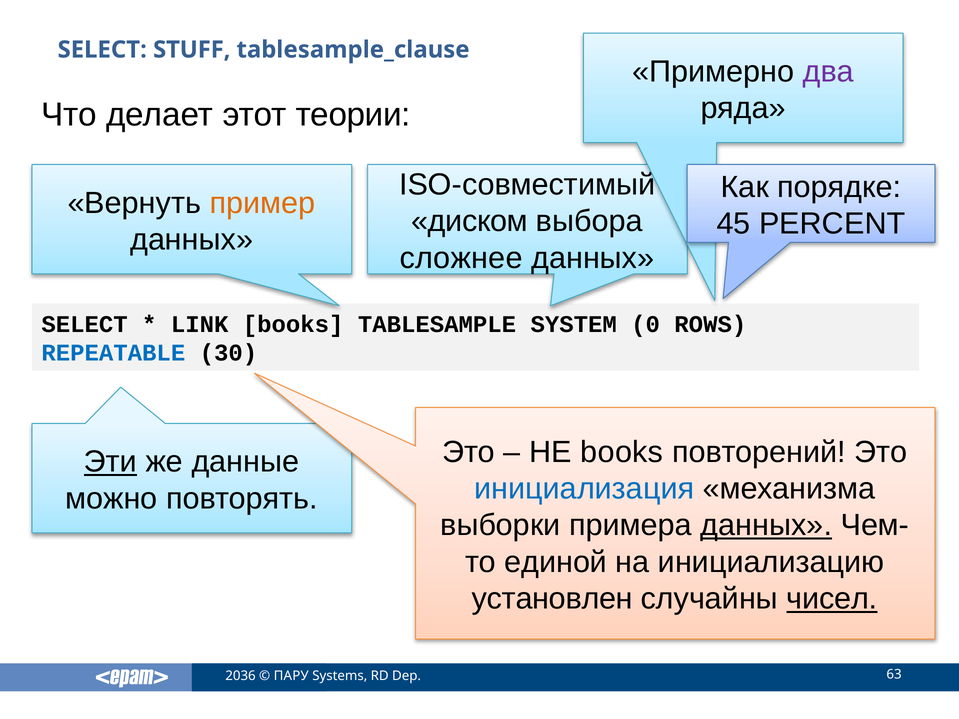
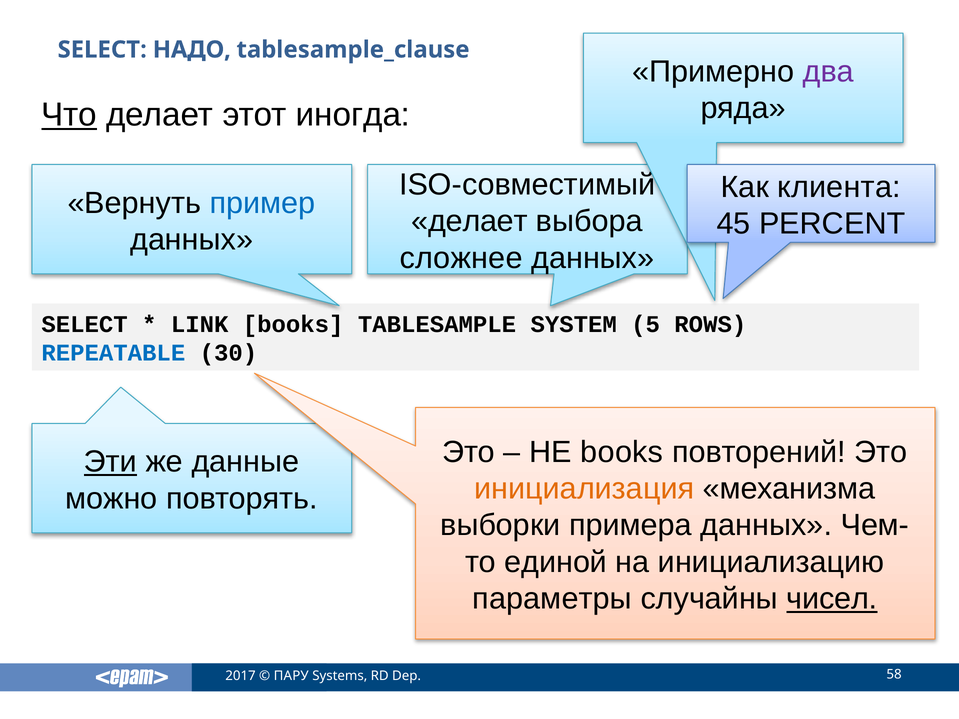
STUFF: STUFF -> НАДО (192, 50)
Что underline: none -> present (69, 115)
теории: теории -> иногда (353, 115)
порядке: порядке -> клиента (839, 187)
пример colour: orange -> blue (263, 203)
диском: диском -> делает (470, 221)
0: 0 -> 5 (646, 324)
инициализация colour: blue -> orange (584, 489)
данных underline: present -> none (766, 526)
установлен: установлен -> параметры (552, 599)
2036: 2036 -> 2017 (241, 676)
63: 63 -> 58 (894, 674)
